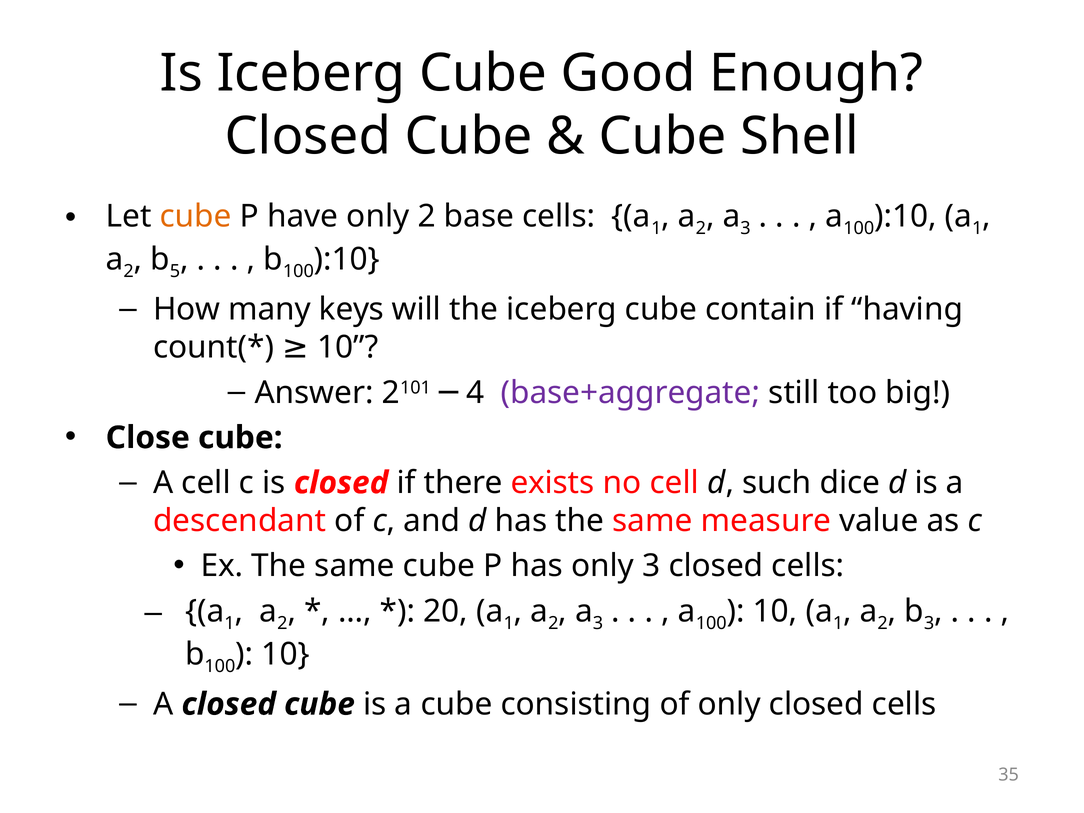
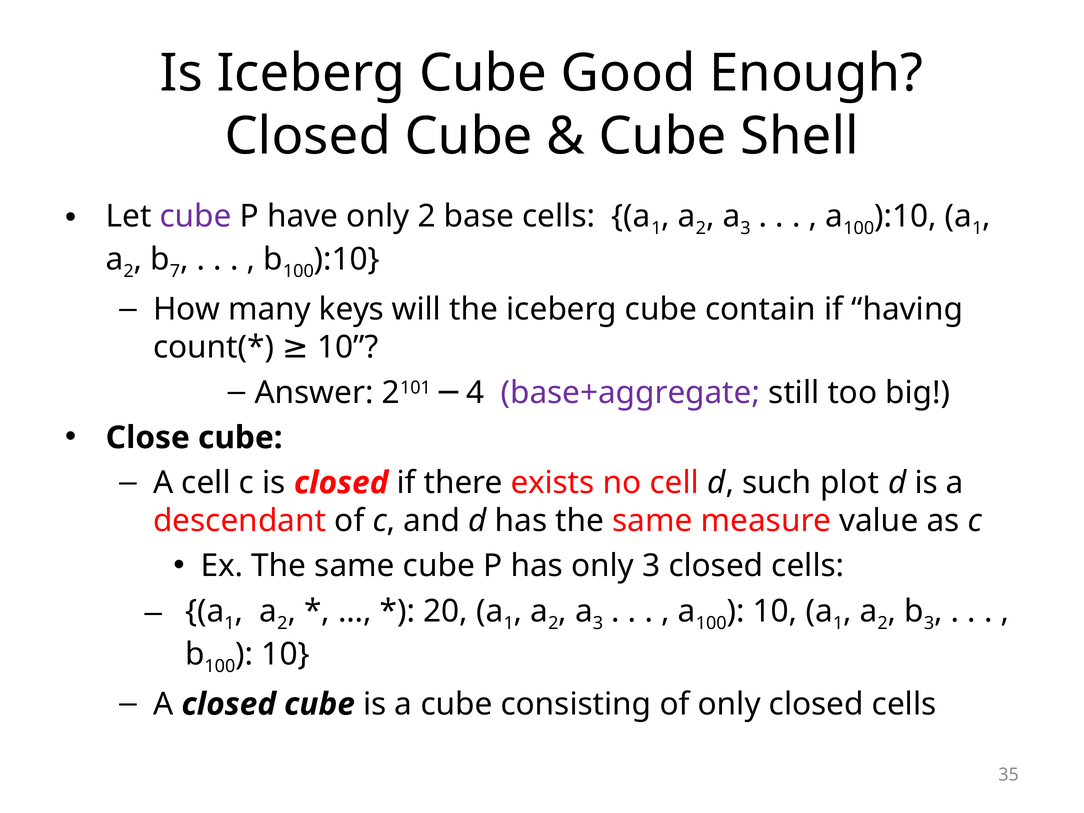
cube colour: orange -> purple (196, 216)
5: 5 -> 7 (175, 271)
dice: dice -> plot (850, 483)
